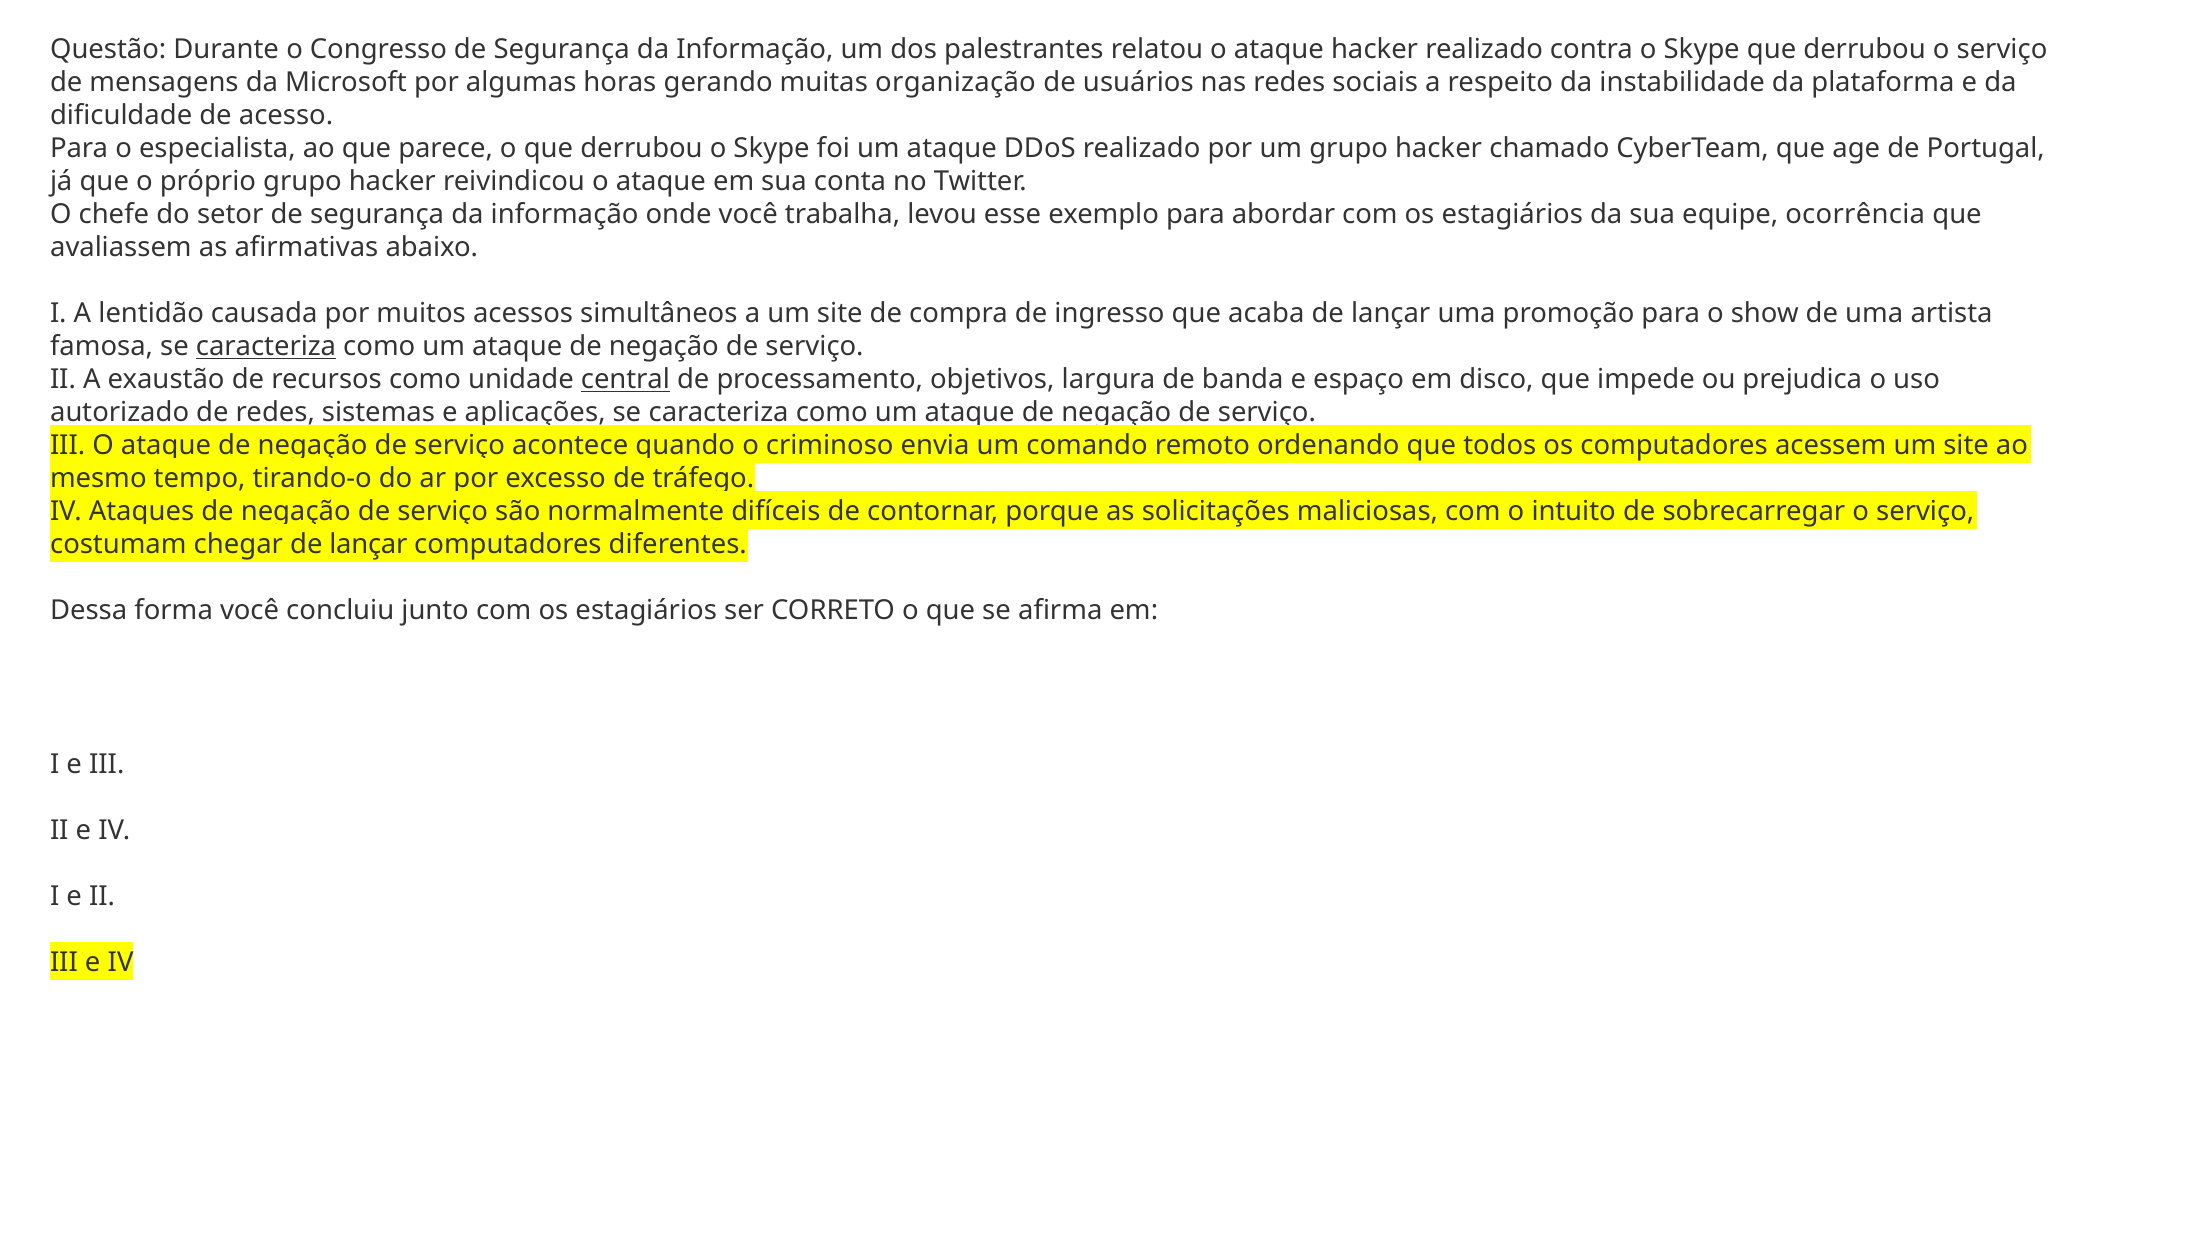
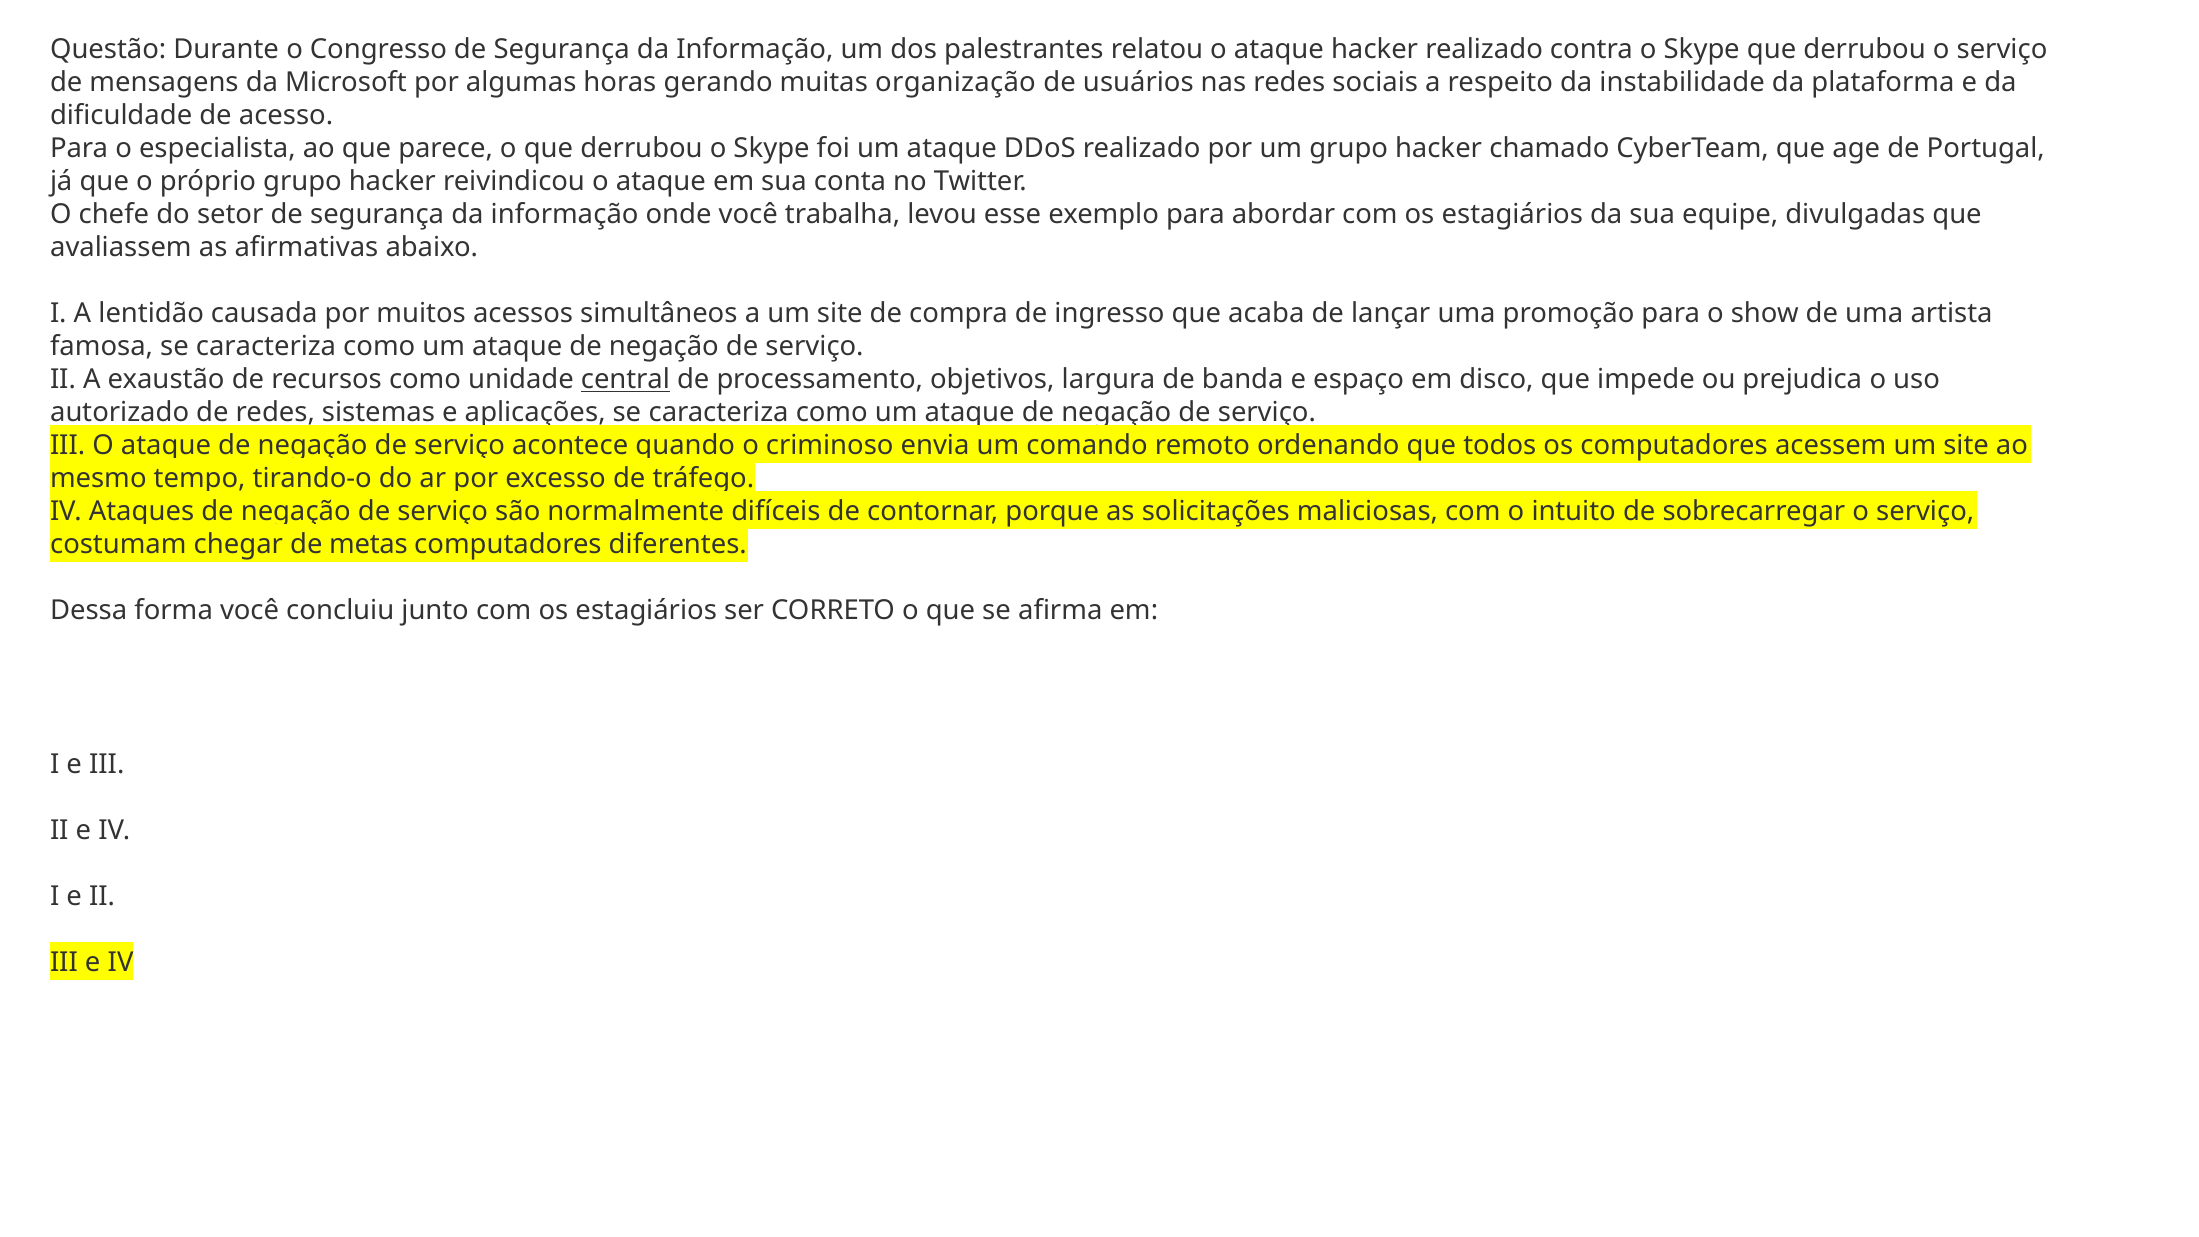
ocorrência: ocorrência -> divulgadas (1855, 215)
caracteriza underline: present -> none (266, 347)
chegar de lançar: lançar -> metas (368, 545)
